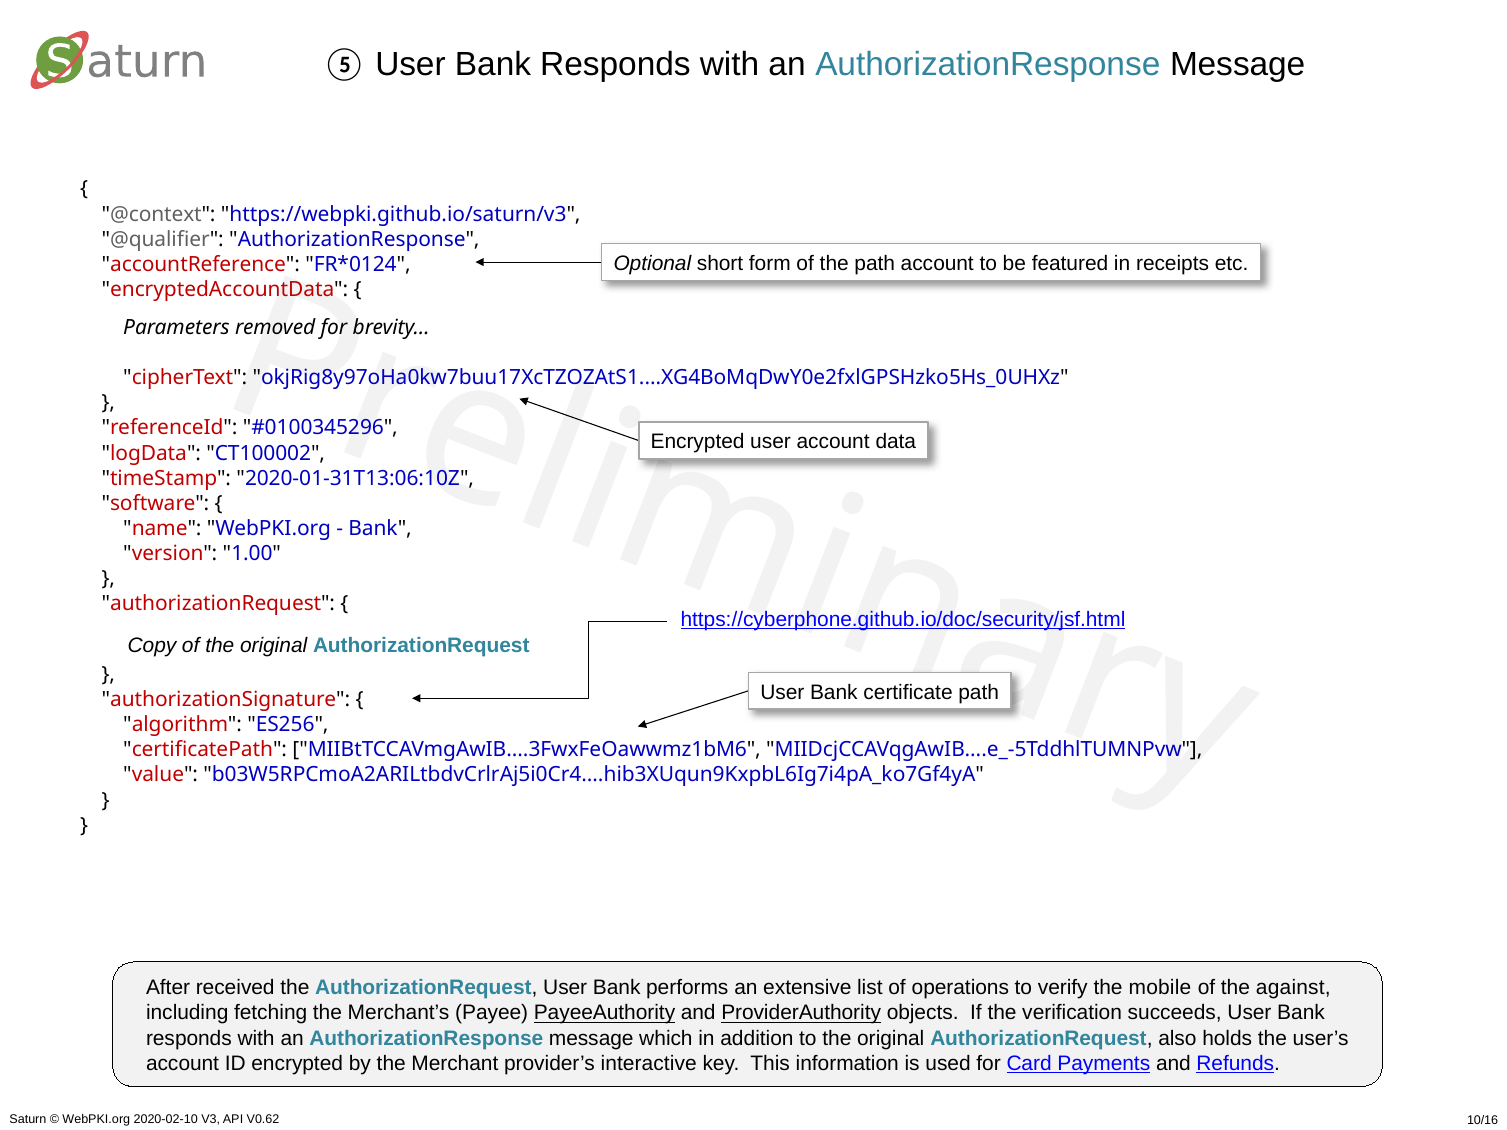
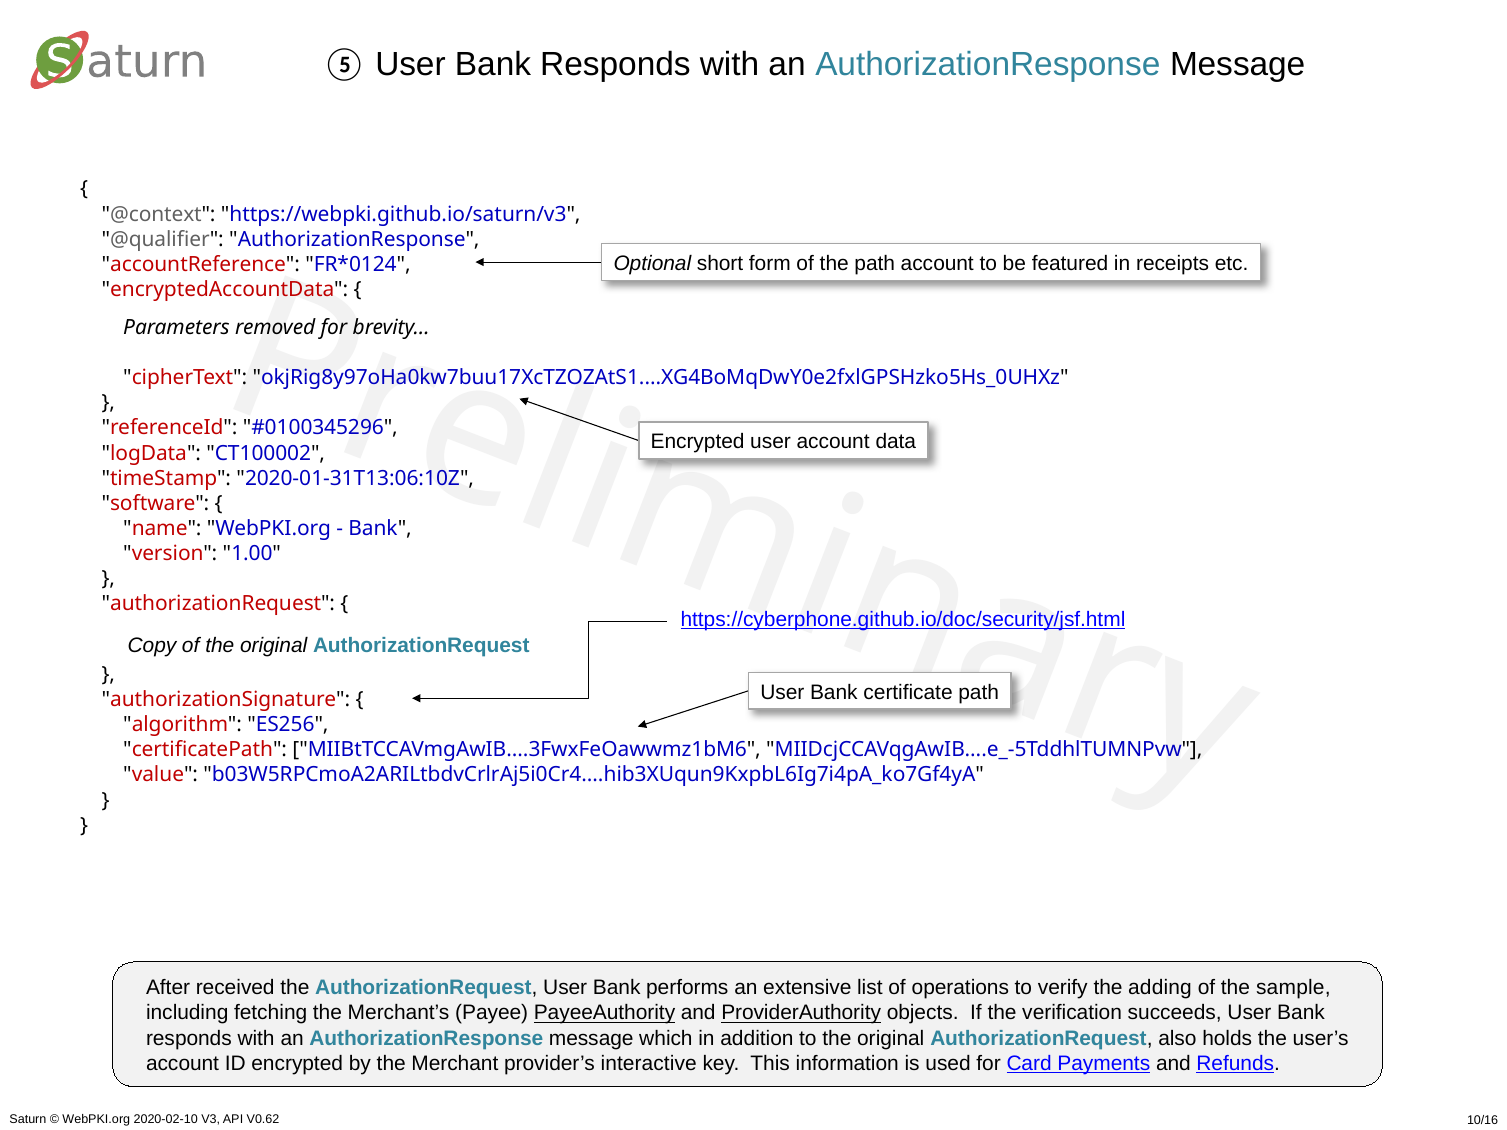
mobile: mobile -> adding (1160, 988)
against: against -> sample (1293, 988)
